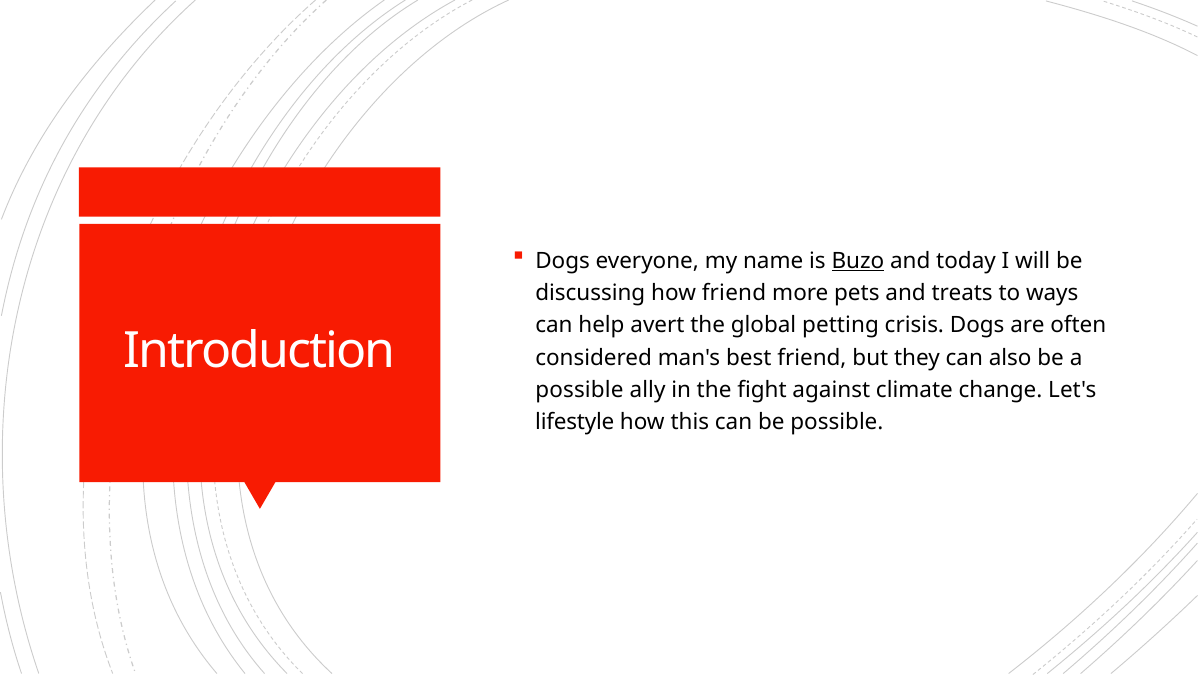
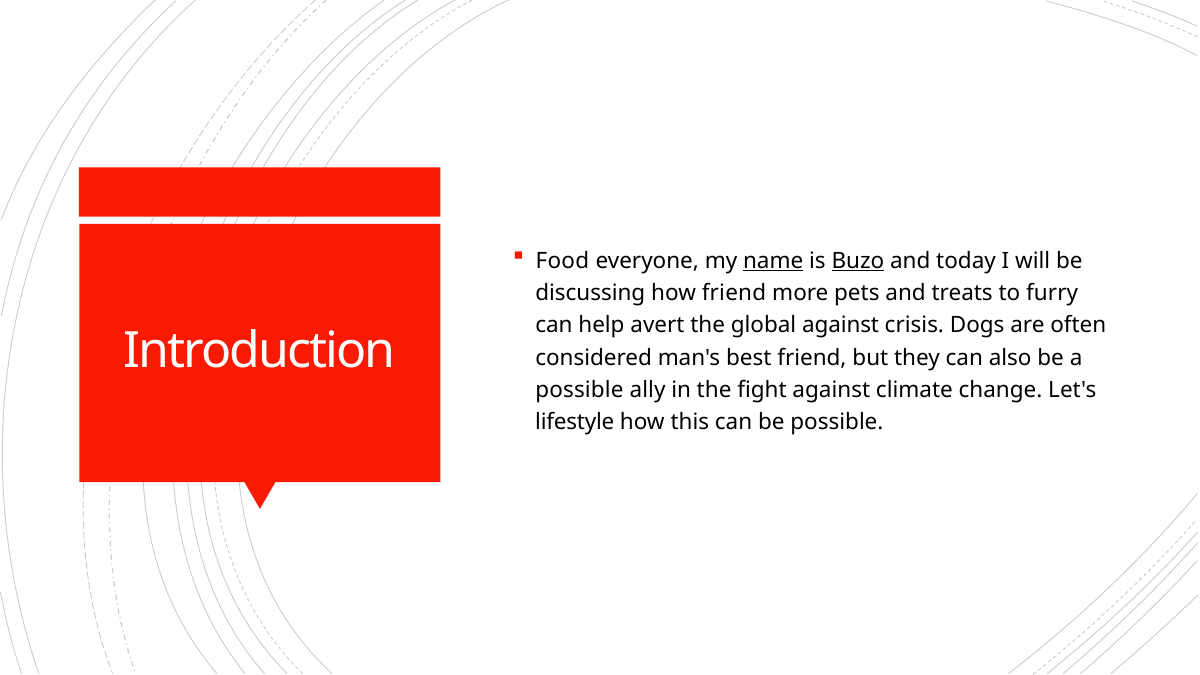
Dogs: Dogs -> Food (562, 261)
name underline: none -> present (773, 261)
ways: ways -> furry (1052, 293)
global petting: petting -> against (841, 325)
